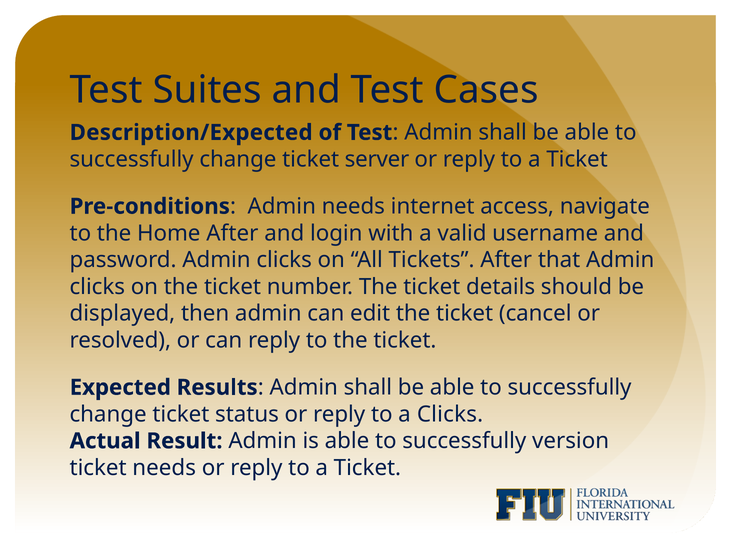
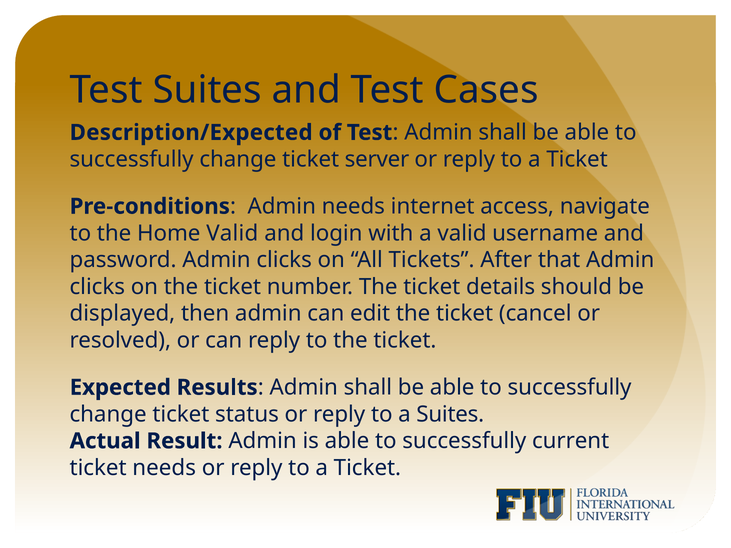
Home After: After -> Valid (232, 233)
a Clicks: Clicks -> Suites (450, 414)
version: version -> current (571, 441)
